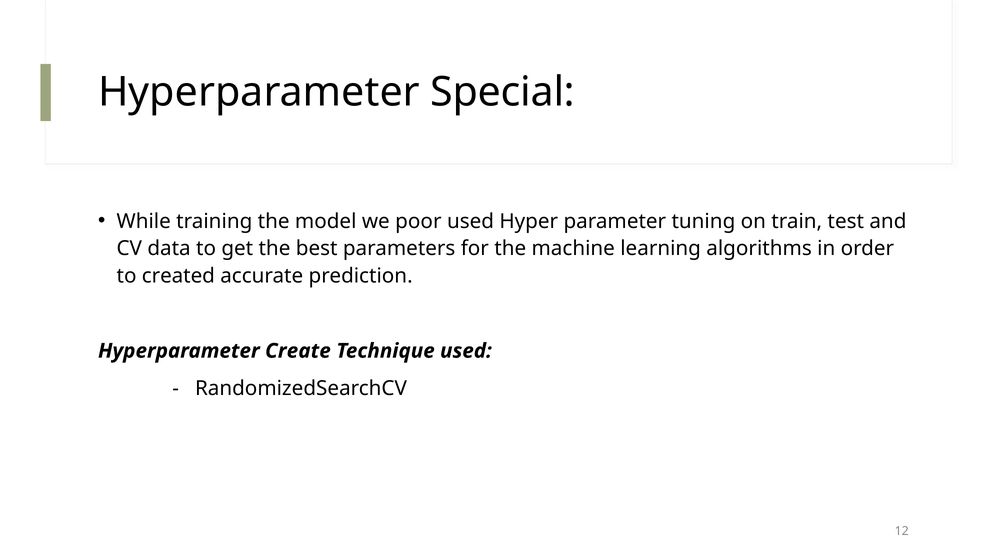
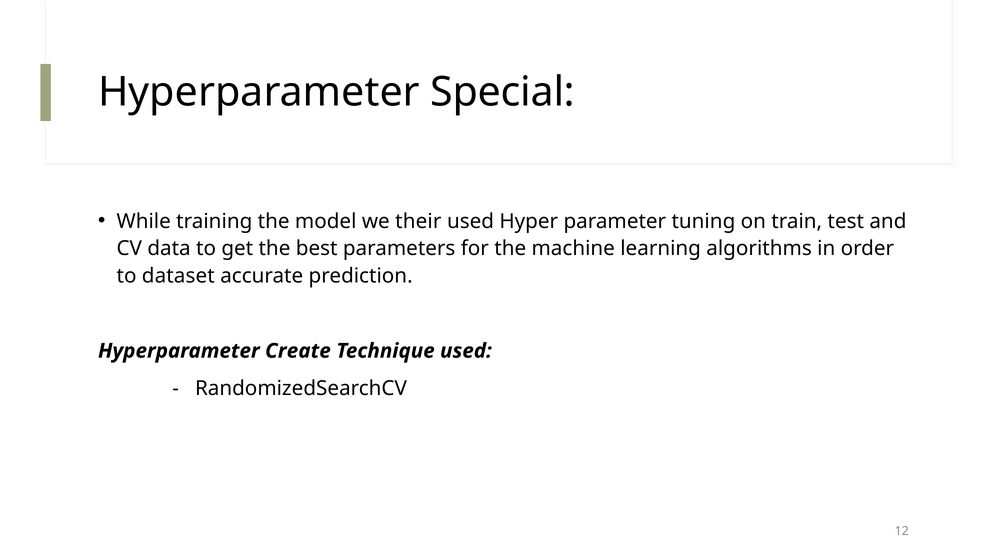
poor: poor -> their (418, 221)
created: created -> dataset (178, 276)
